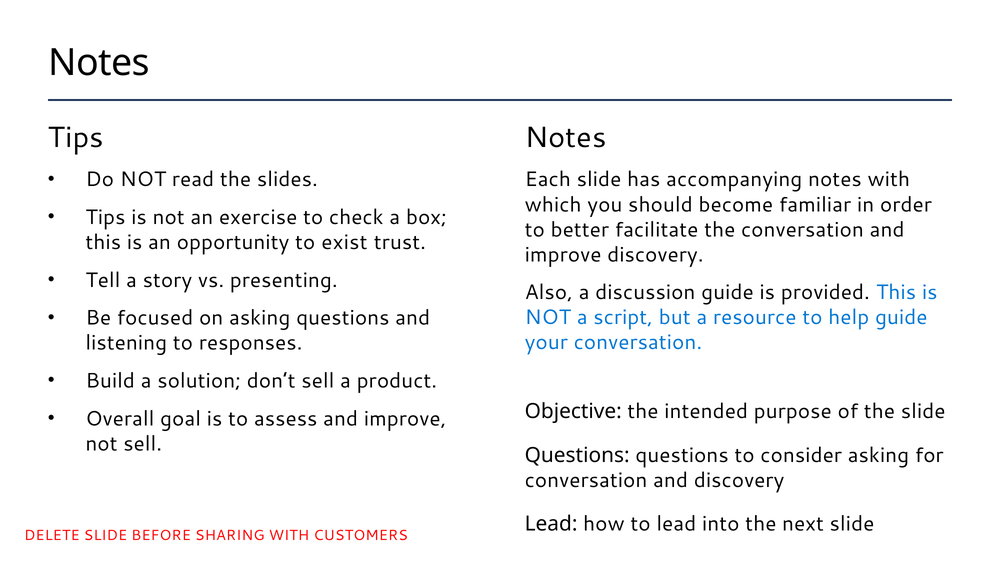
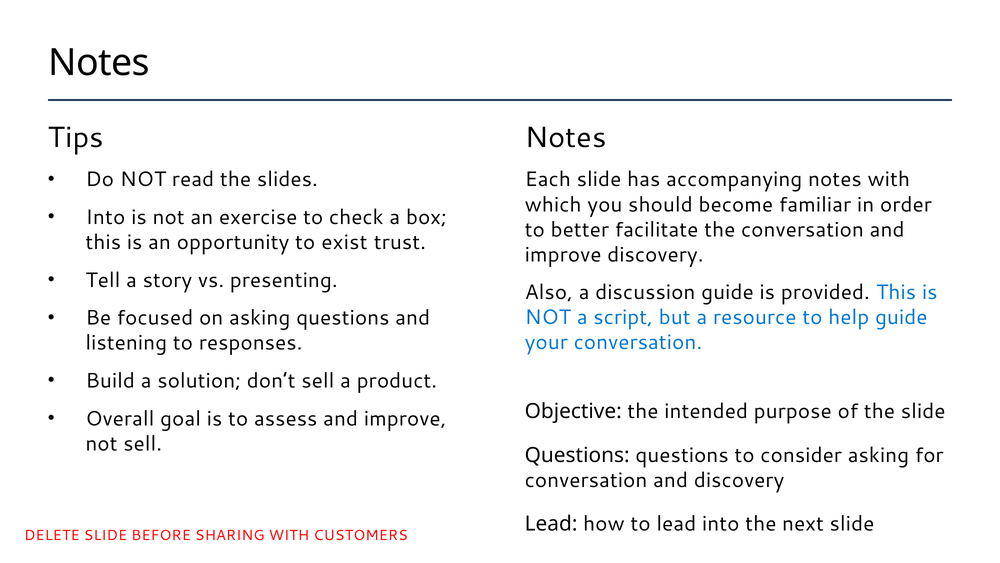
Tips: Tips -> Into (105, 217)
